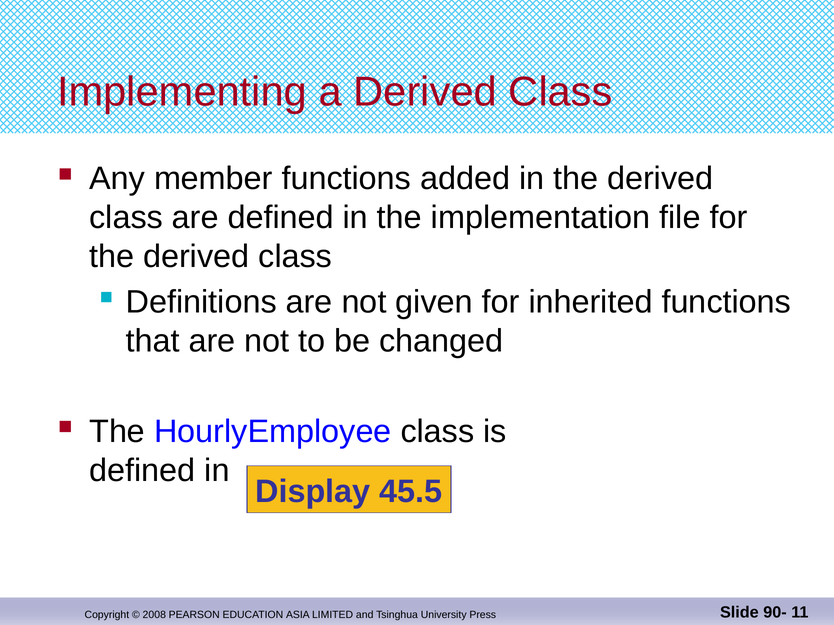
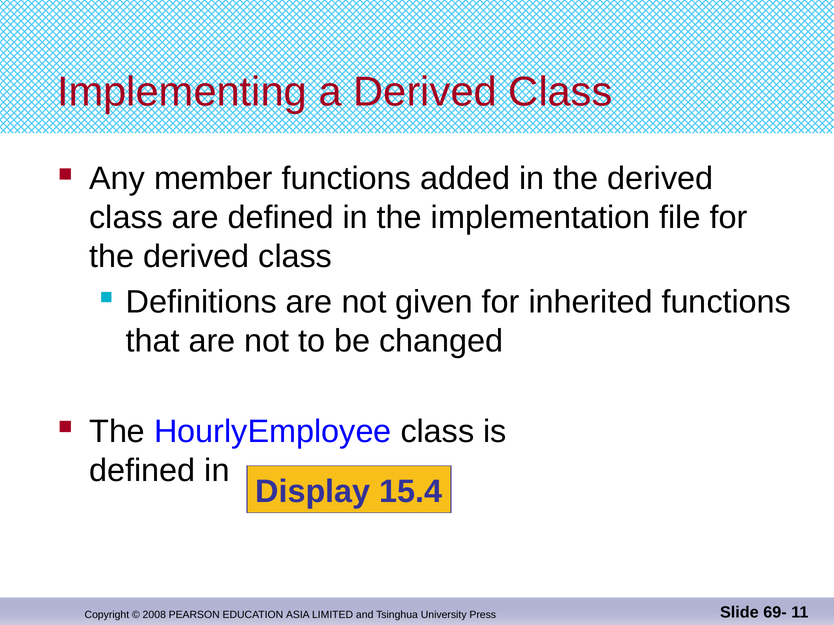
45.5: 45.5 -> 15.4 (411, 492)
90-: 90- -> 69- (775, 613)
